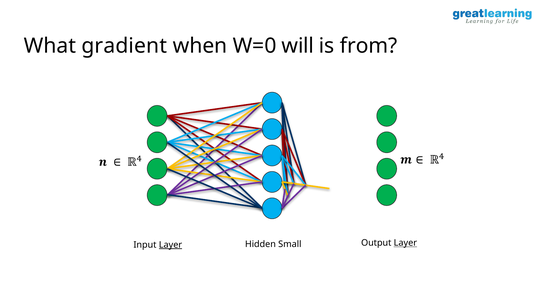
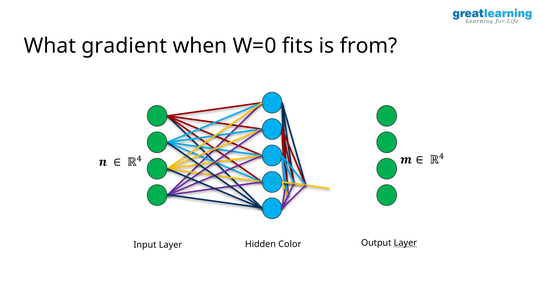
will: will -> fits (298, 46)
Small: Small -> Color (290, 245)
Layer underline: present -> none (170, 245)
